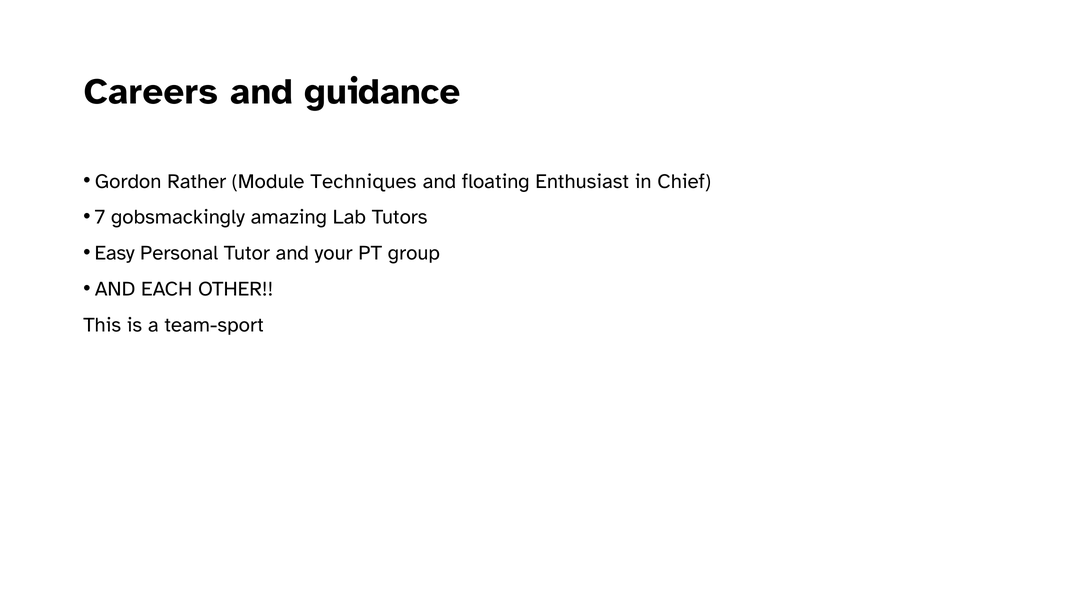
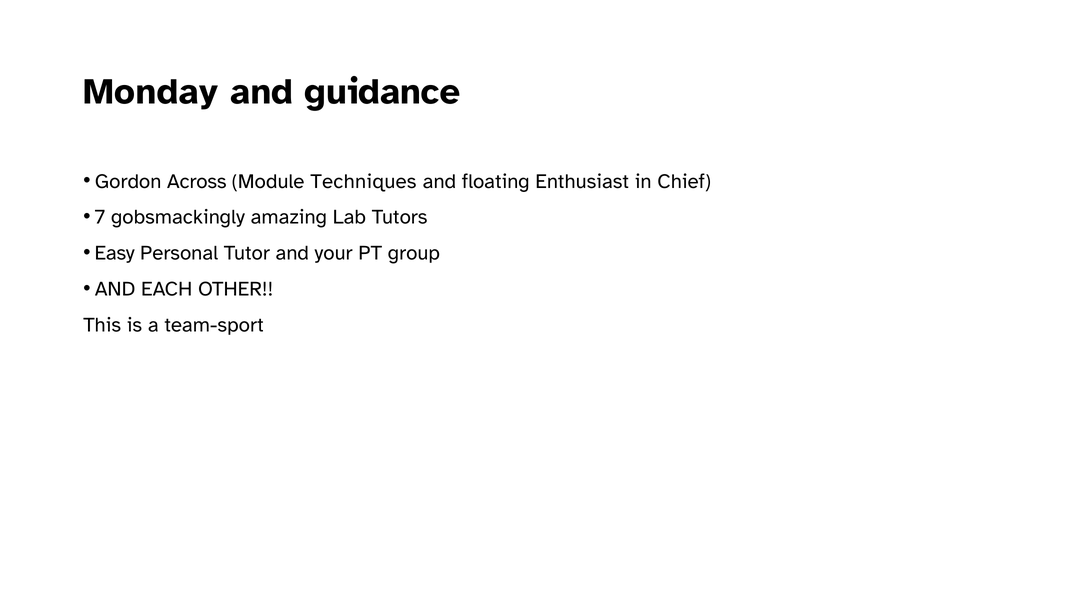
Careers: Careers -> Monday (151, 92)
Rather: Rather -> Across (197, 181)
